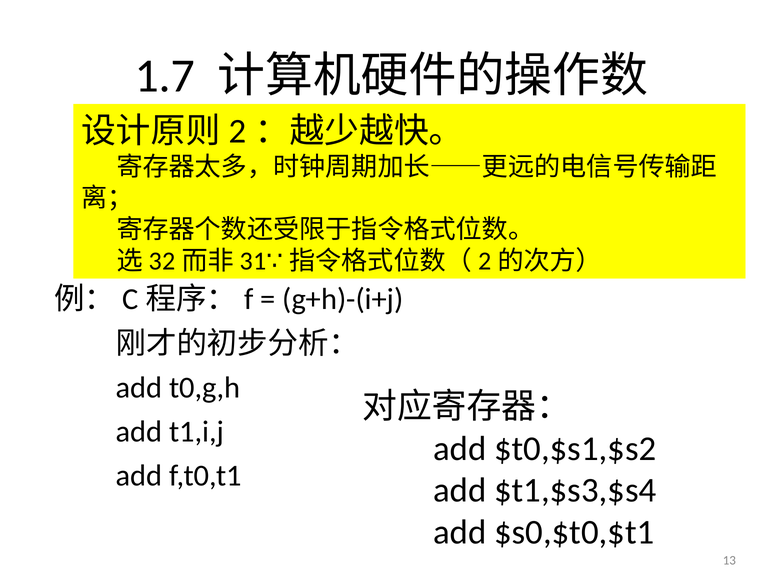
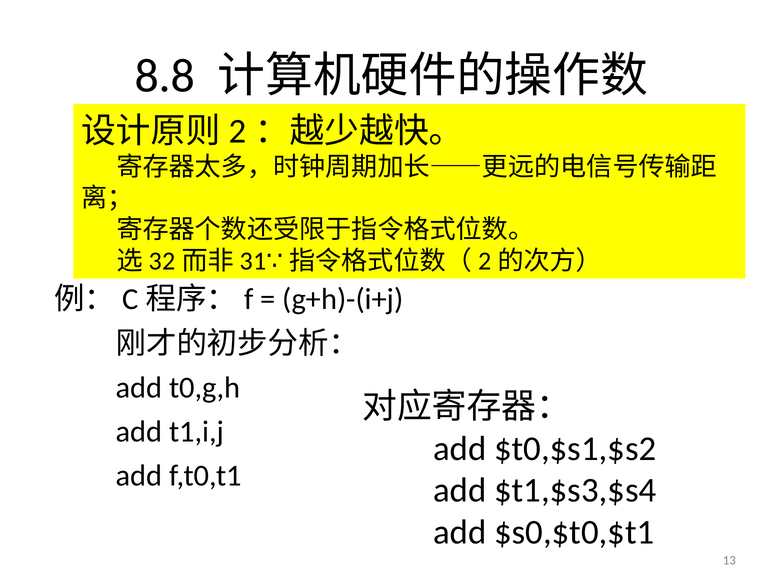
1.7: 1.7 -> 8.8 (165, 76)
